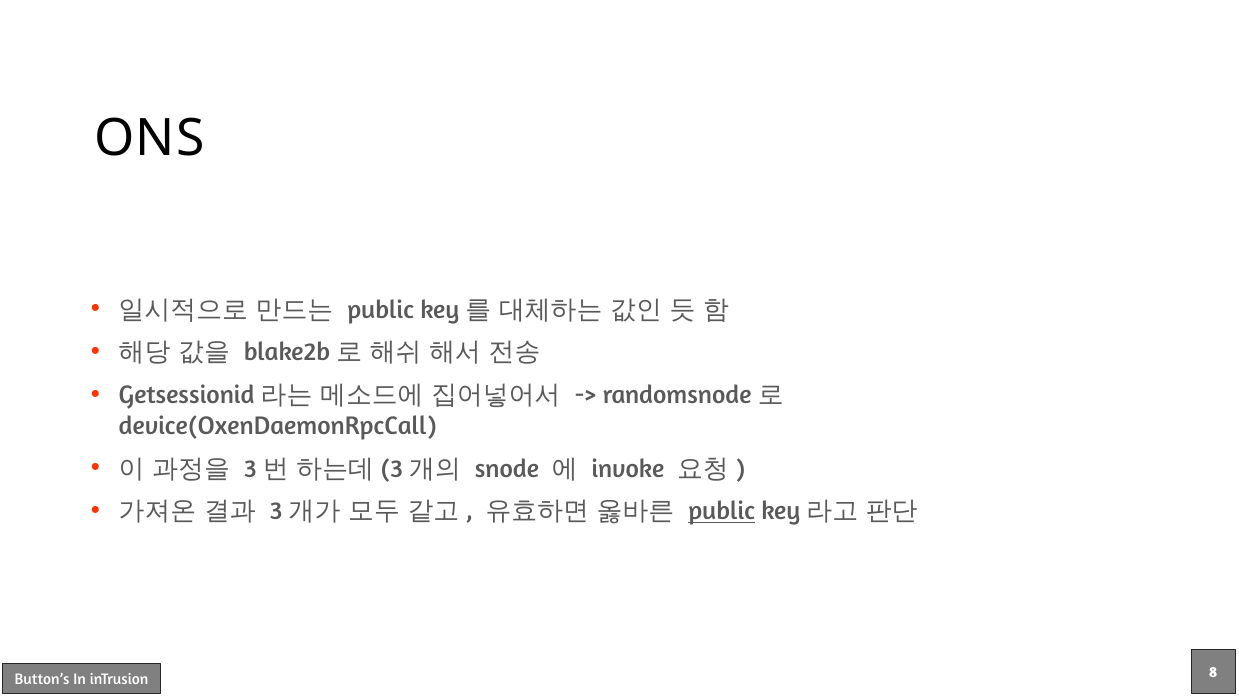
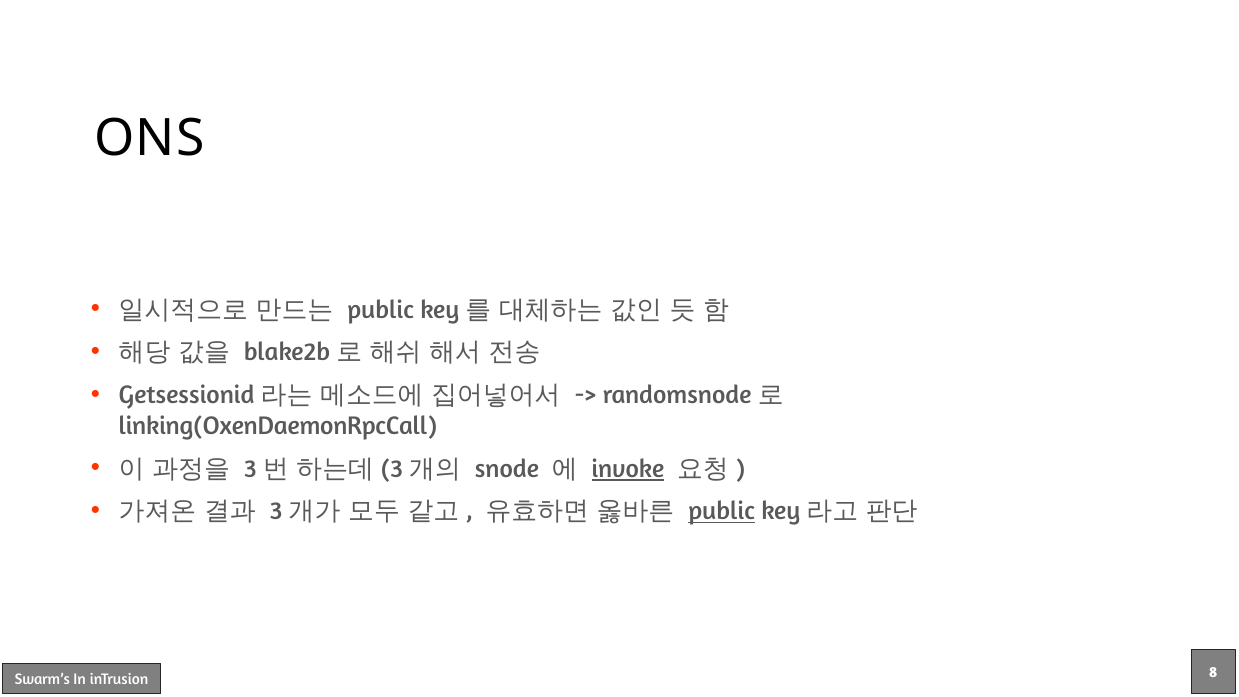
device(OxenDaemonRpcCall: device(OxenDaemonRpcCall -> linking(OxenDaemonRpcCall (278, 426)
invoke underline: none -> present (628, 469)
Button’s: Button’s -> Swarm’s (42, 679)
